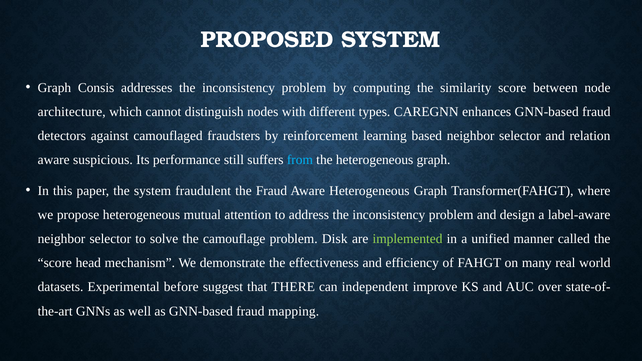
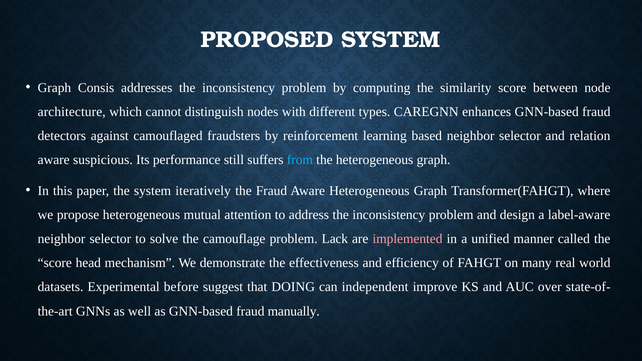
fraudulent: fraudulent -> iteratively (203, 191)
Disk: Disk -> Lack (335, 239)
implemented colour: light green -> pink (408, 239)
THERE: THERE -> DOING (293, 287)
mapping: mapping -> manually (294, 311)
